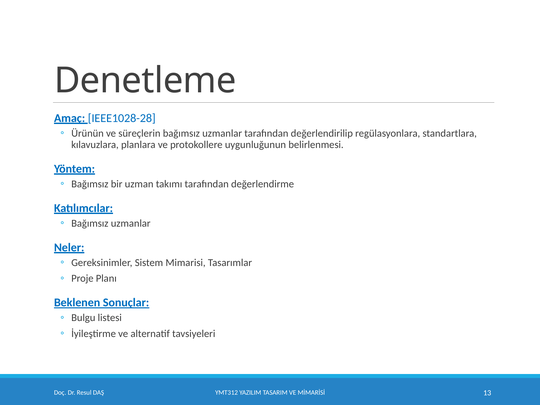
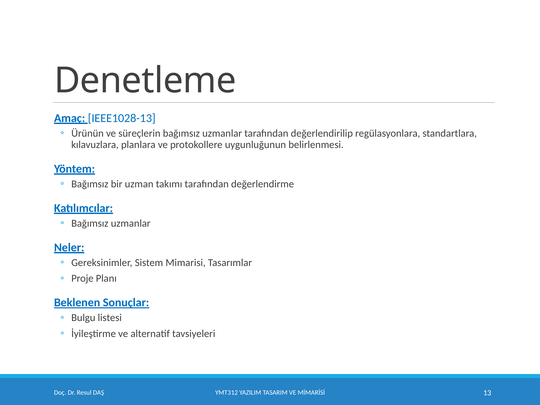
IEEE1028-28: IEEE1028-28 -> IEEE1028-13 (122, 118)
